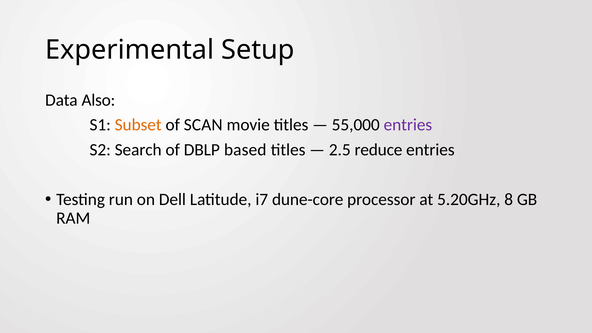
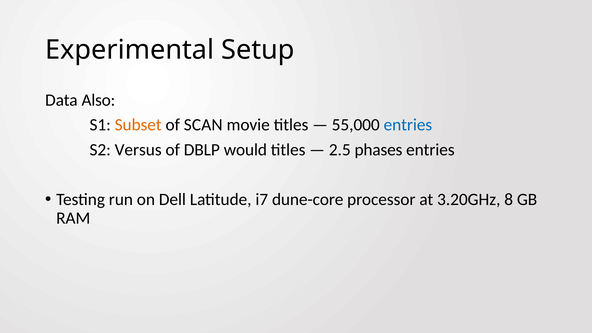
entries colour: purple -> blue (408, 125)
Search: Search -> Versus (138, 150)
based: based -> would (245, 150)
reduce: reduce -> phases (378, 150)
5.20GHz: 5.20GHz -> 3.20GHz (469, 199)
